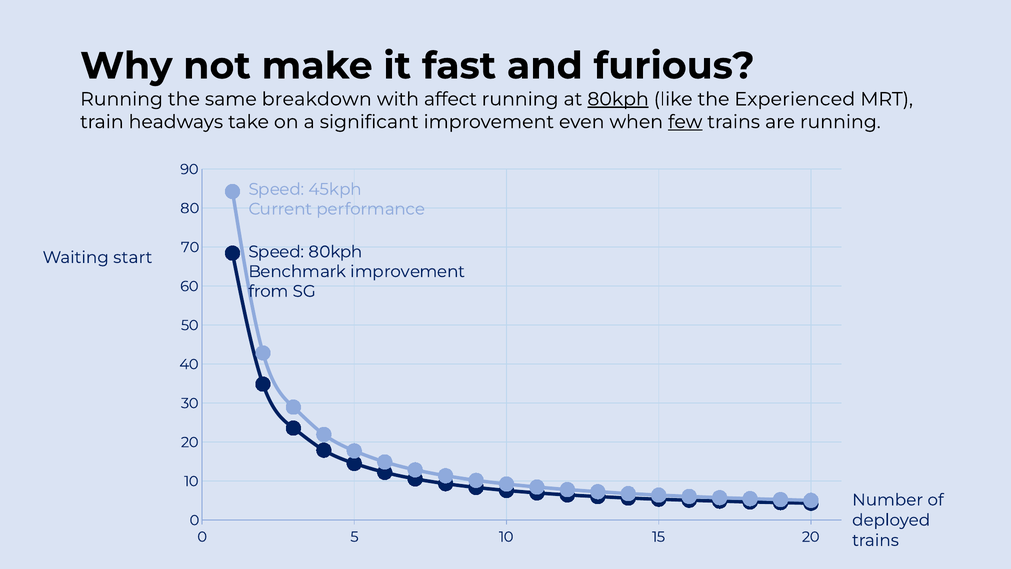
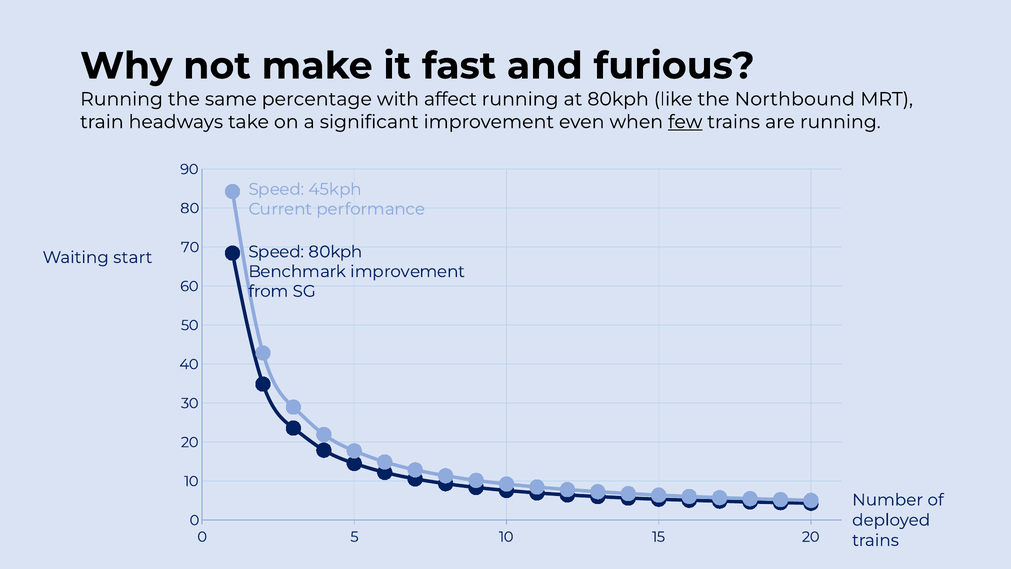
breakdown: breakdown -> percentage (317, 99)
80kph underline: present -> none (618, 99)
Experienced: Experienced -> Northbound (795, 99)
